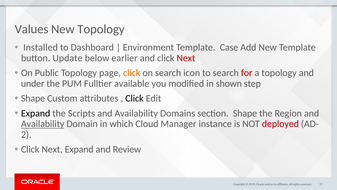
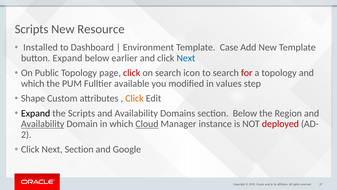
Values: Values -> Scripts (32, 29)
New Topology: Topology -> Resource (101, 29)
button Update: Update -> Expand (67, 58)
Next colour: red -> blue (186, 58)
click colour: orange -> red (132, 73)
under: under -> which (33, 83)
shown: shown -> values (229, 83)
Click colour: black -> orange (134, 98)
section Shape: Shape -> Below (245, 113)
Cloud underline: none -> present (147, 124)
Next Expand: Expand -> Section (79, 149)
Review: Review -> Google (127, 149)
